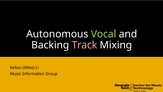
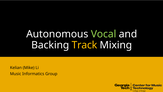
Track colour: pink -> yellow (84, 45)
